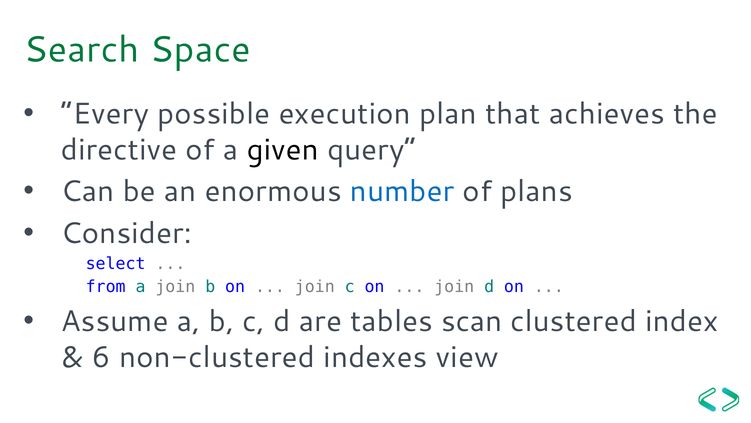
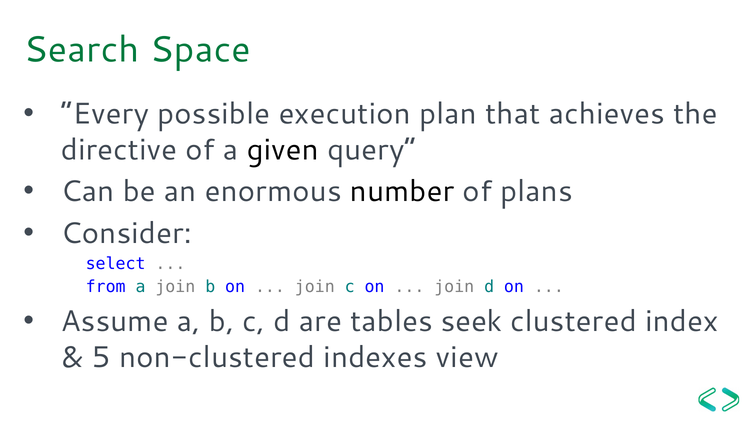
number colour: blue -> black (402, 191)
scan: scan -> seek (472, 321)
6: 6 -> 5 (101, 357)
